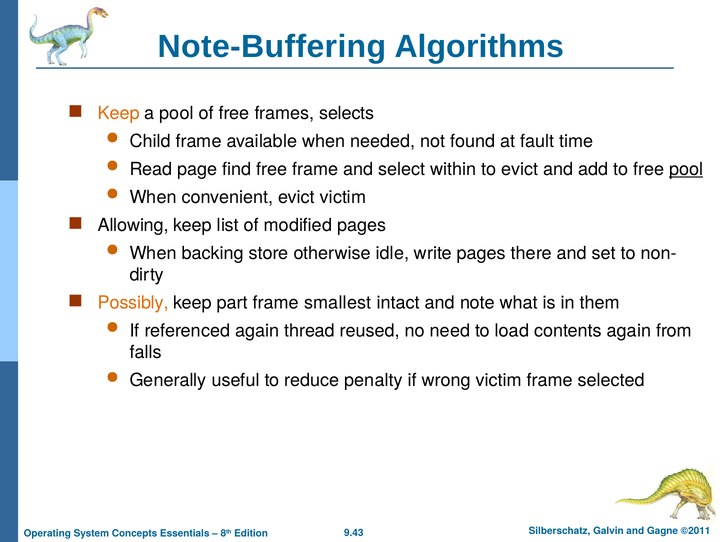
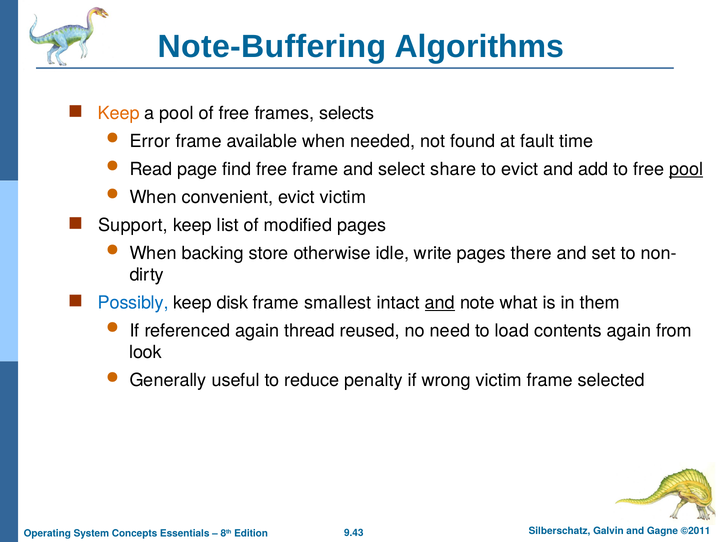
Child: Child -> Error (150, 141)
within: within -> share (453, 169)
Allowing: Allowing -> Support (133, 225)
Possibly colour: orange -> blue (133, 303)
part: part -> disk (232, 303)
and underline: none -> present (440, 303)
falls: falls -> look (146, 352)
